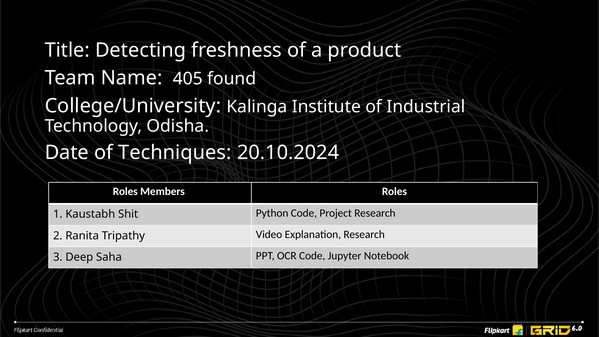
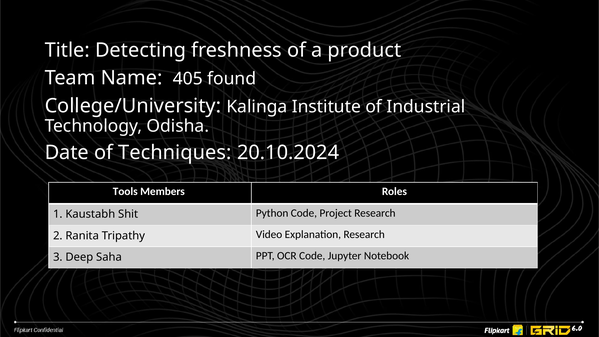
Roles: Roles -> Tools (125, 192)
